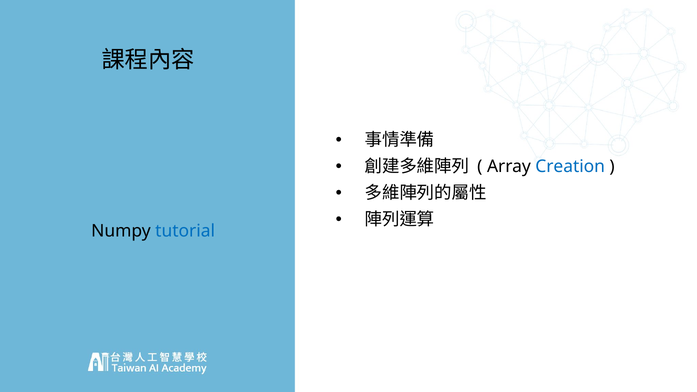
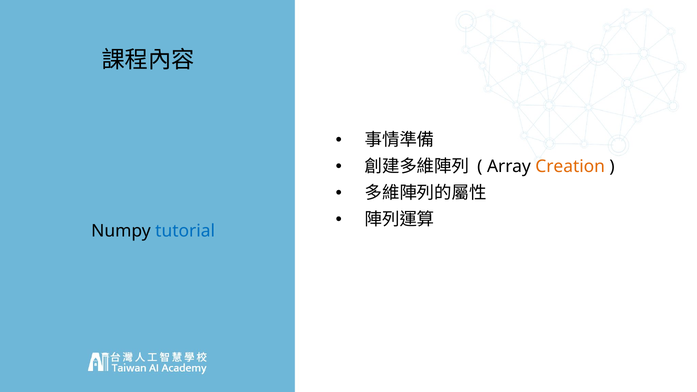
Creation colour: blue -> orange (570, 167)
